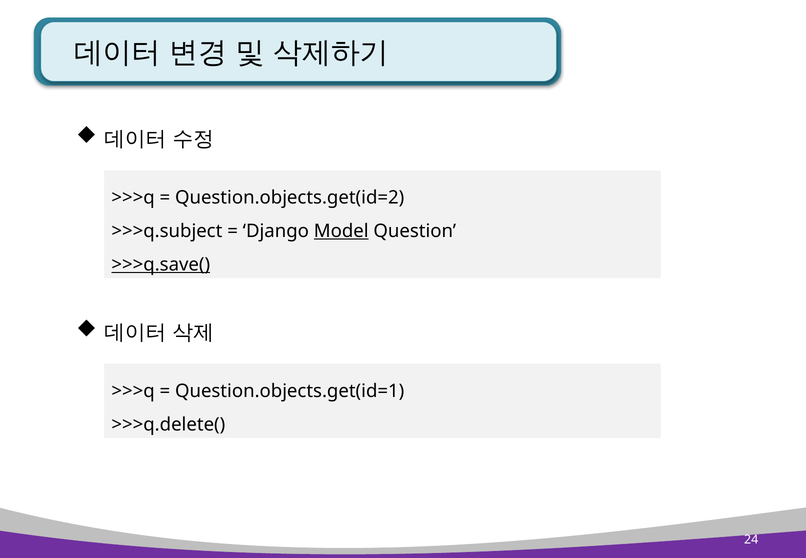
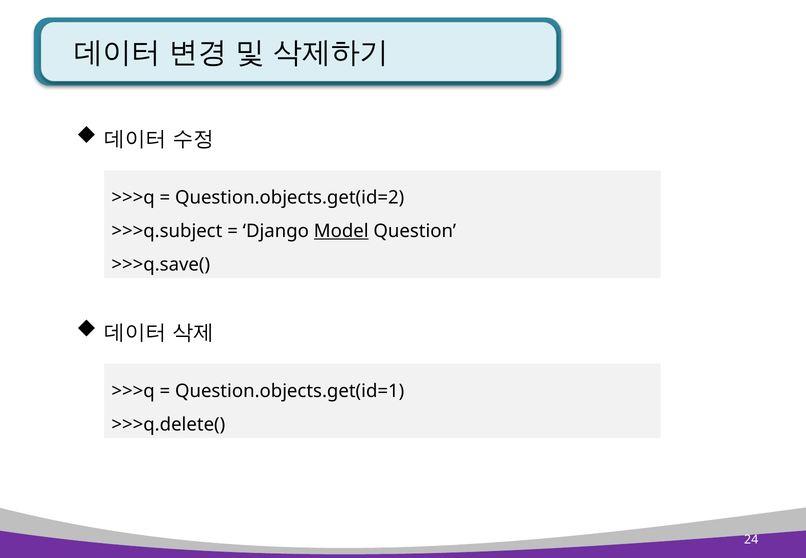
>>>q.save( underline: present -> none (161, 265)
